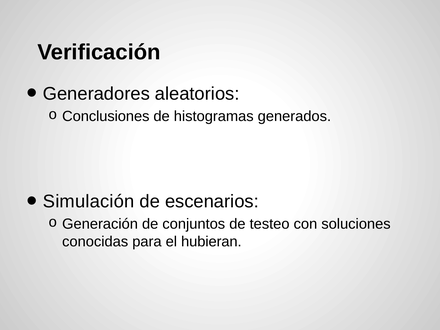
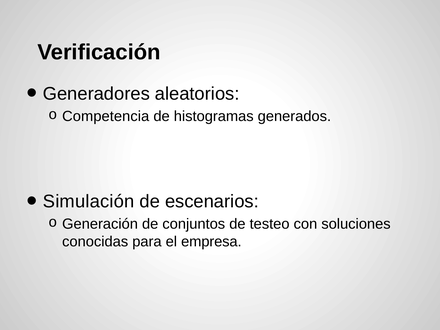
Conclusiones: Conclusiones -> Competencia (106, 116)
hubieran: hubieran -> empresa (211, 242)
